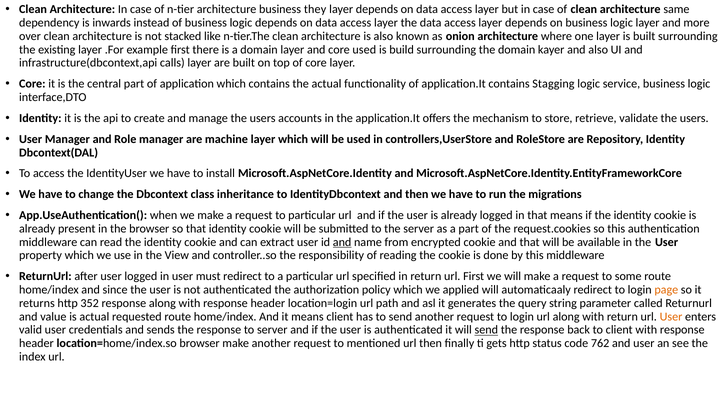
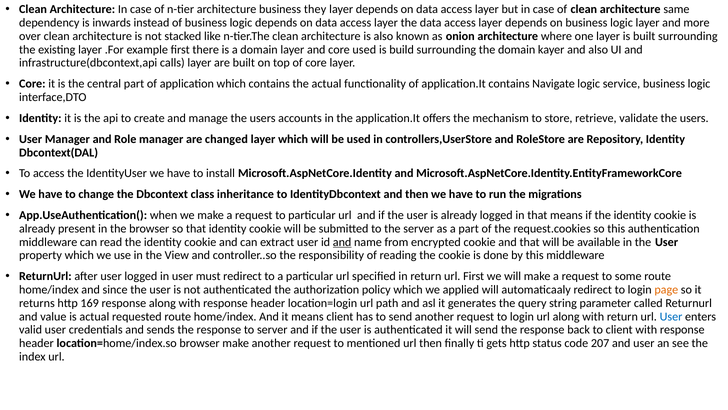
Stagging: Stagging -> Navigate (554, 84)
machine: machine -> changed (226, 139)
352: 352 -> 169 (90, 303)
User colour: orange -> blue (671, 316)
send underline: present -> none (486, 330)
762: 762 -> 207 (600, 343)
